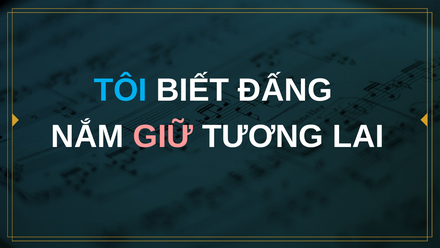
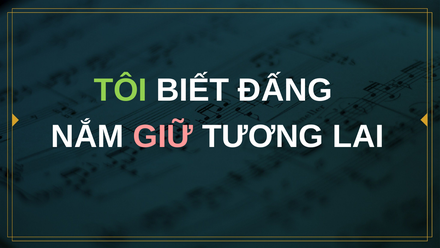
TÔI colour: light blue -> light green (120, 90)
